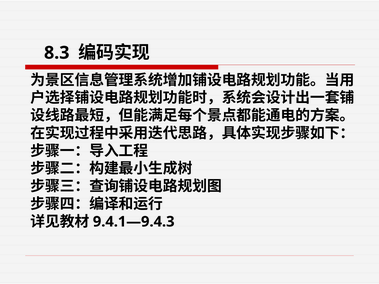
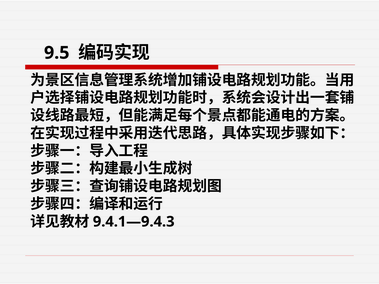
8.3: 8.3 -> 9.5 (57, 53)
